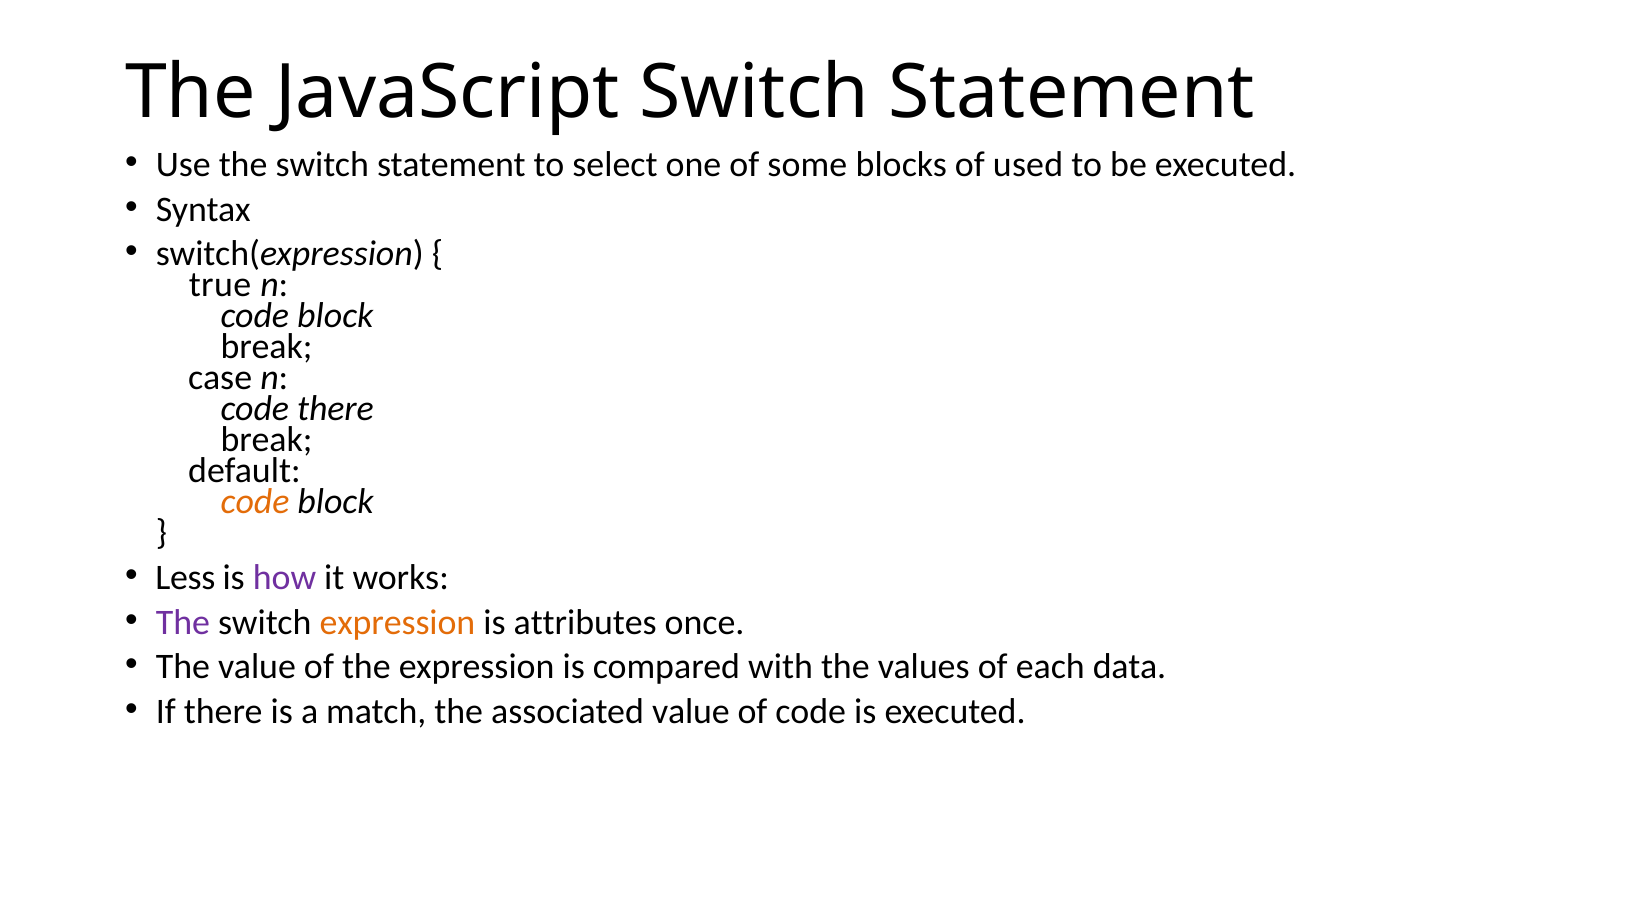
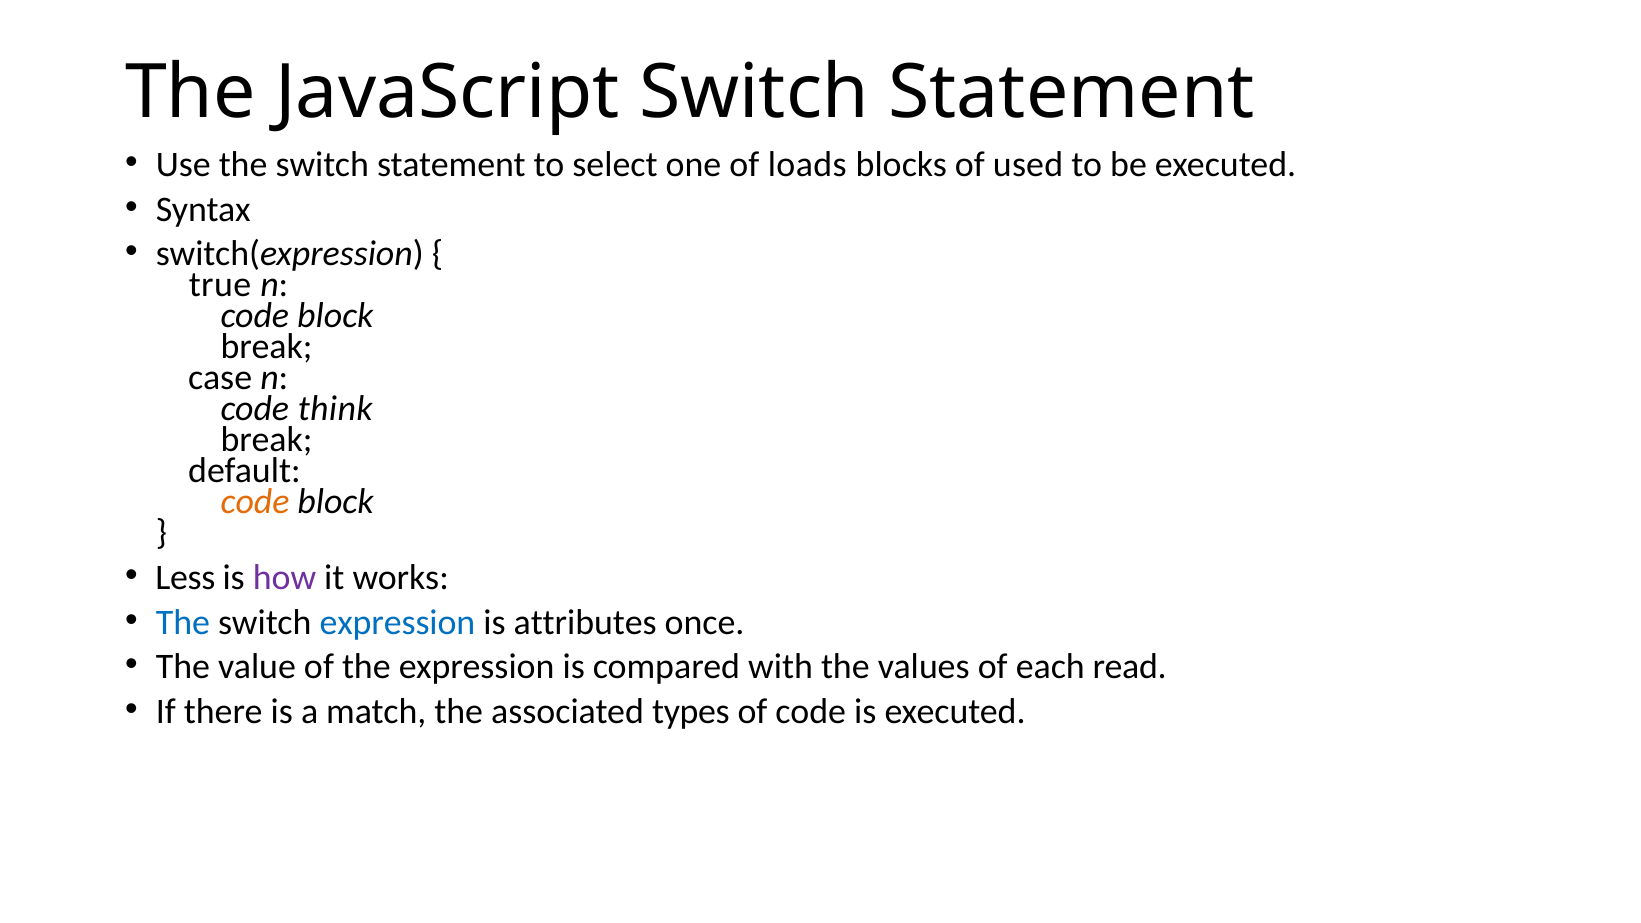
some: some -> loads (807, 165)
code there: there -> think (335, 409)
The colour: purple -> blue (183, 623)
expression colour: orange -> blue (397, 623)
data: data -> read (1130, 667)
associated value: value -> types (691, 712)
